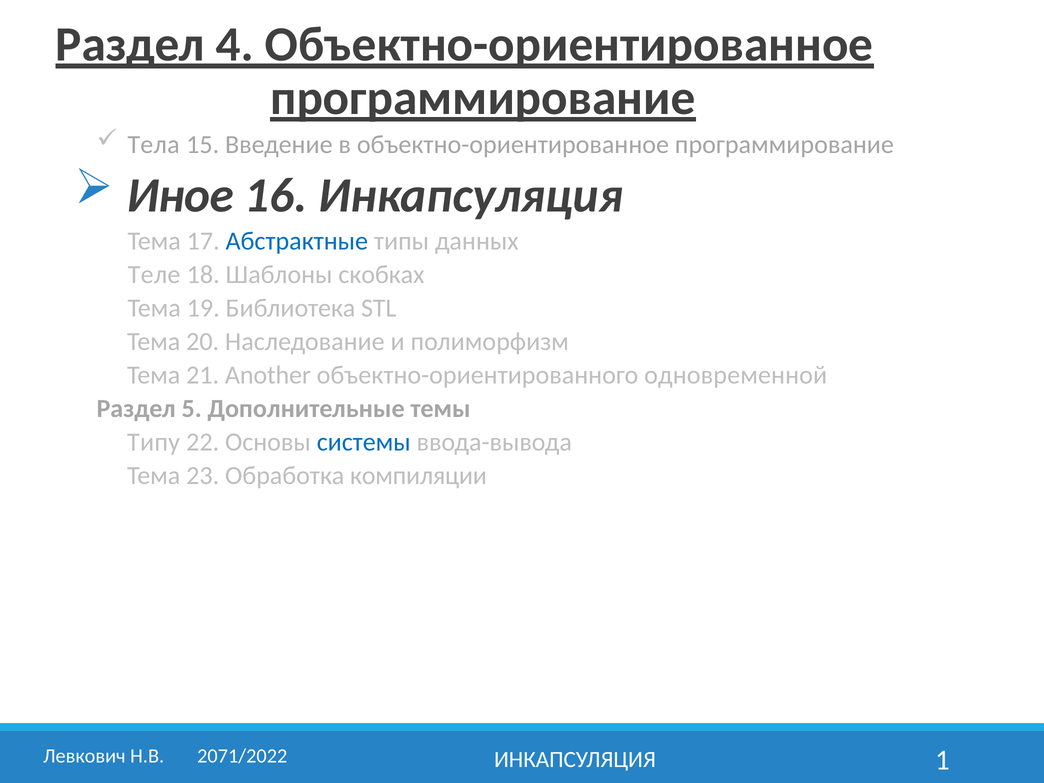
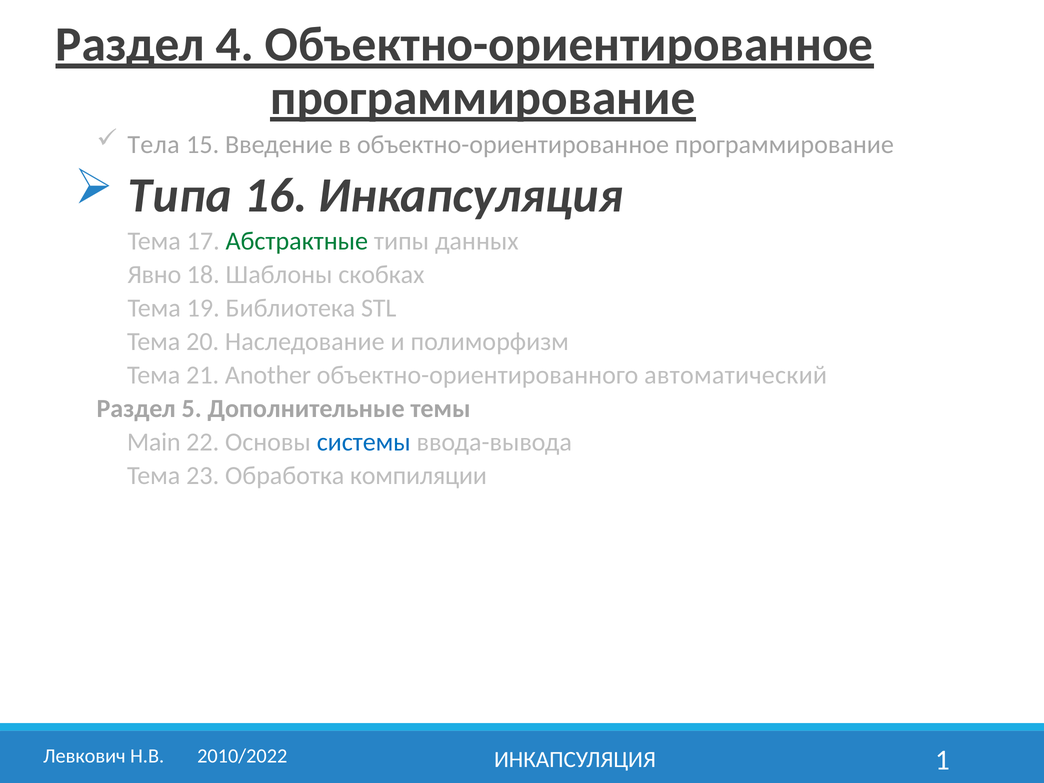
Иное: Иное -> Типа (180, 195)
Абстрактные colour: blue -> green (297, 241)
Теле: Теле -> Явно (154, 275)
одновременной: одновременной -> автоматический (736, 375)
Типу: Типу -> Main (154, 442)
2071/2022: 2071/2022 -> 2010/2022 (242, 756)
